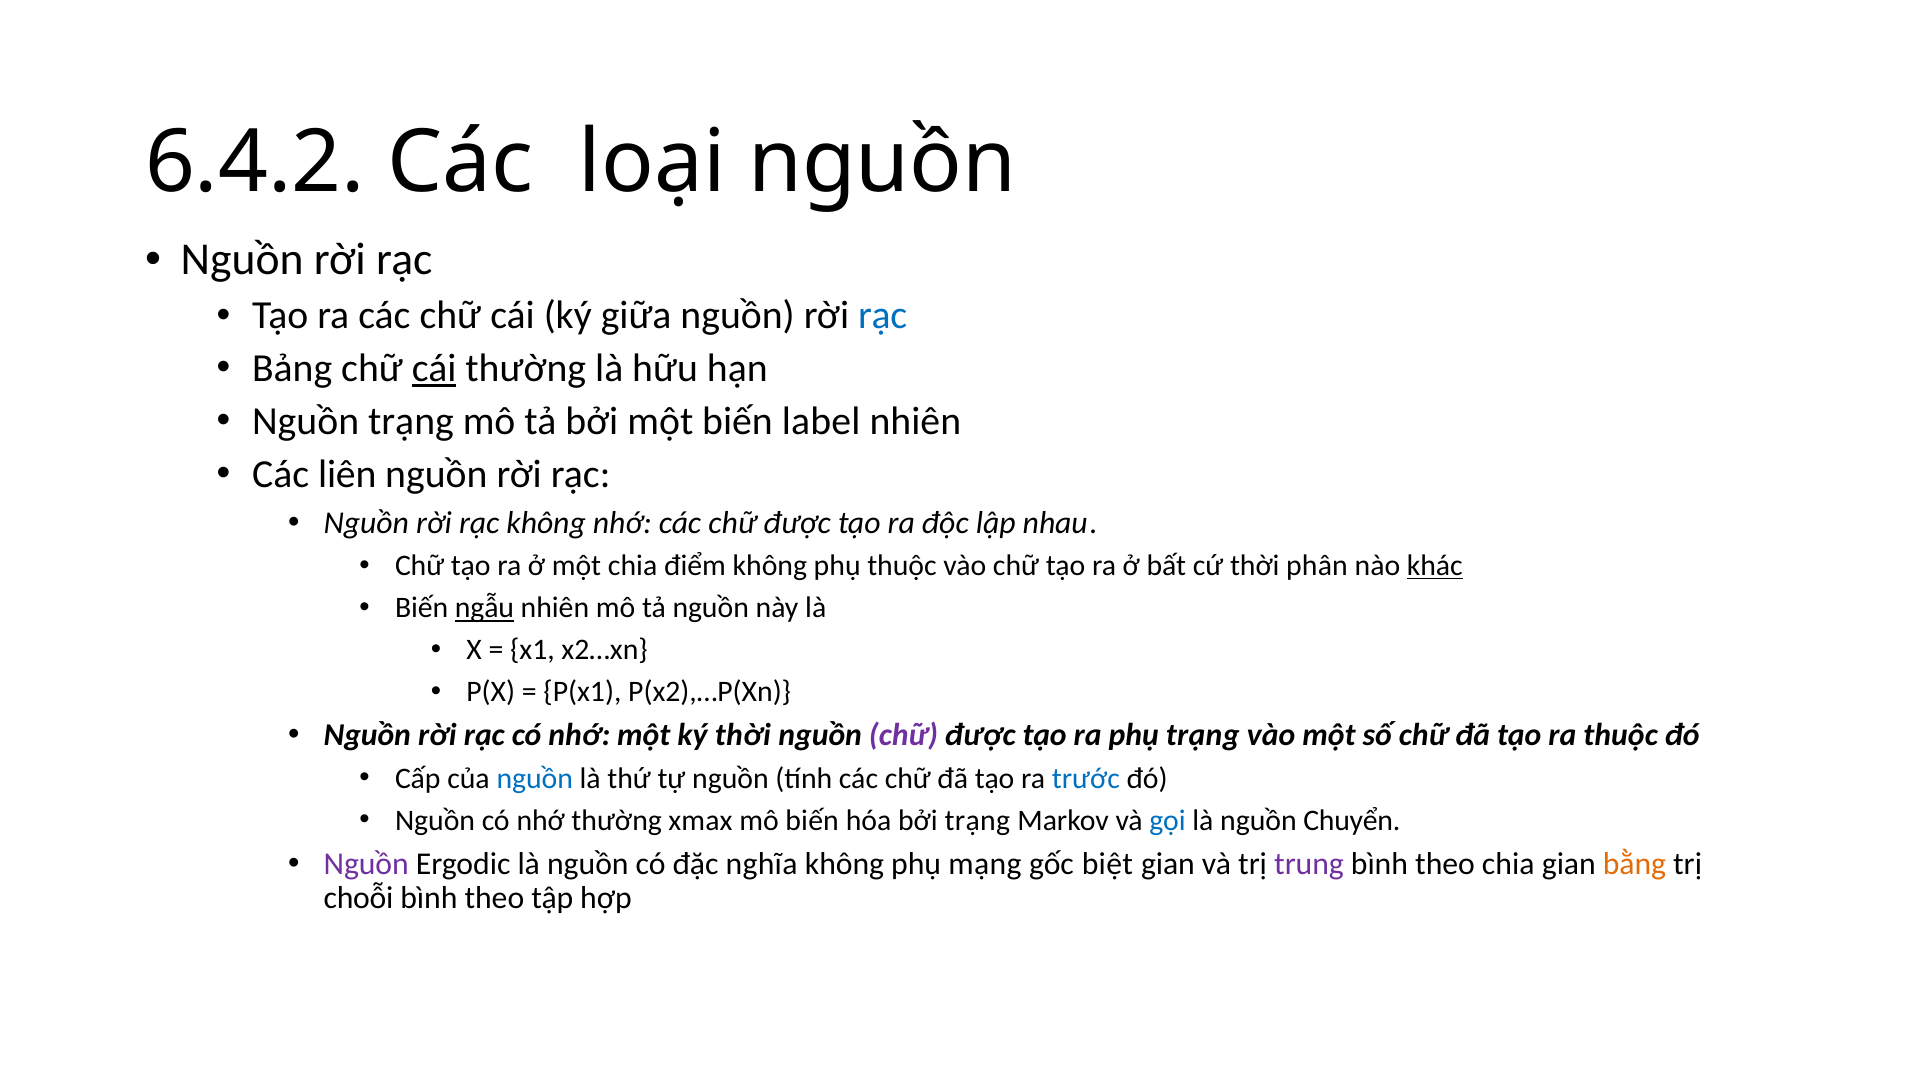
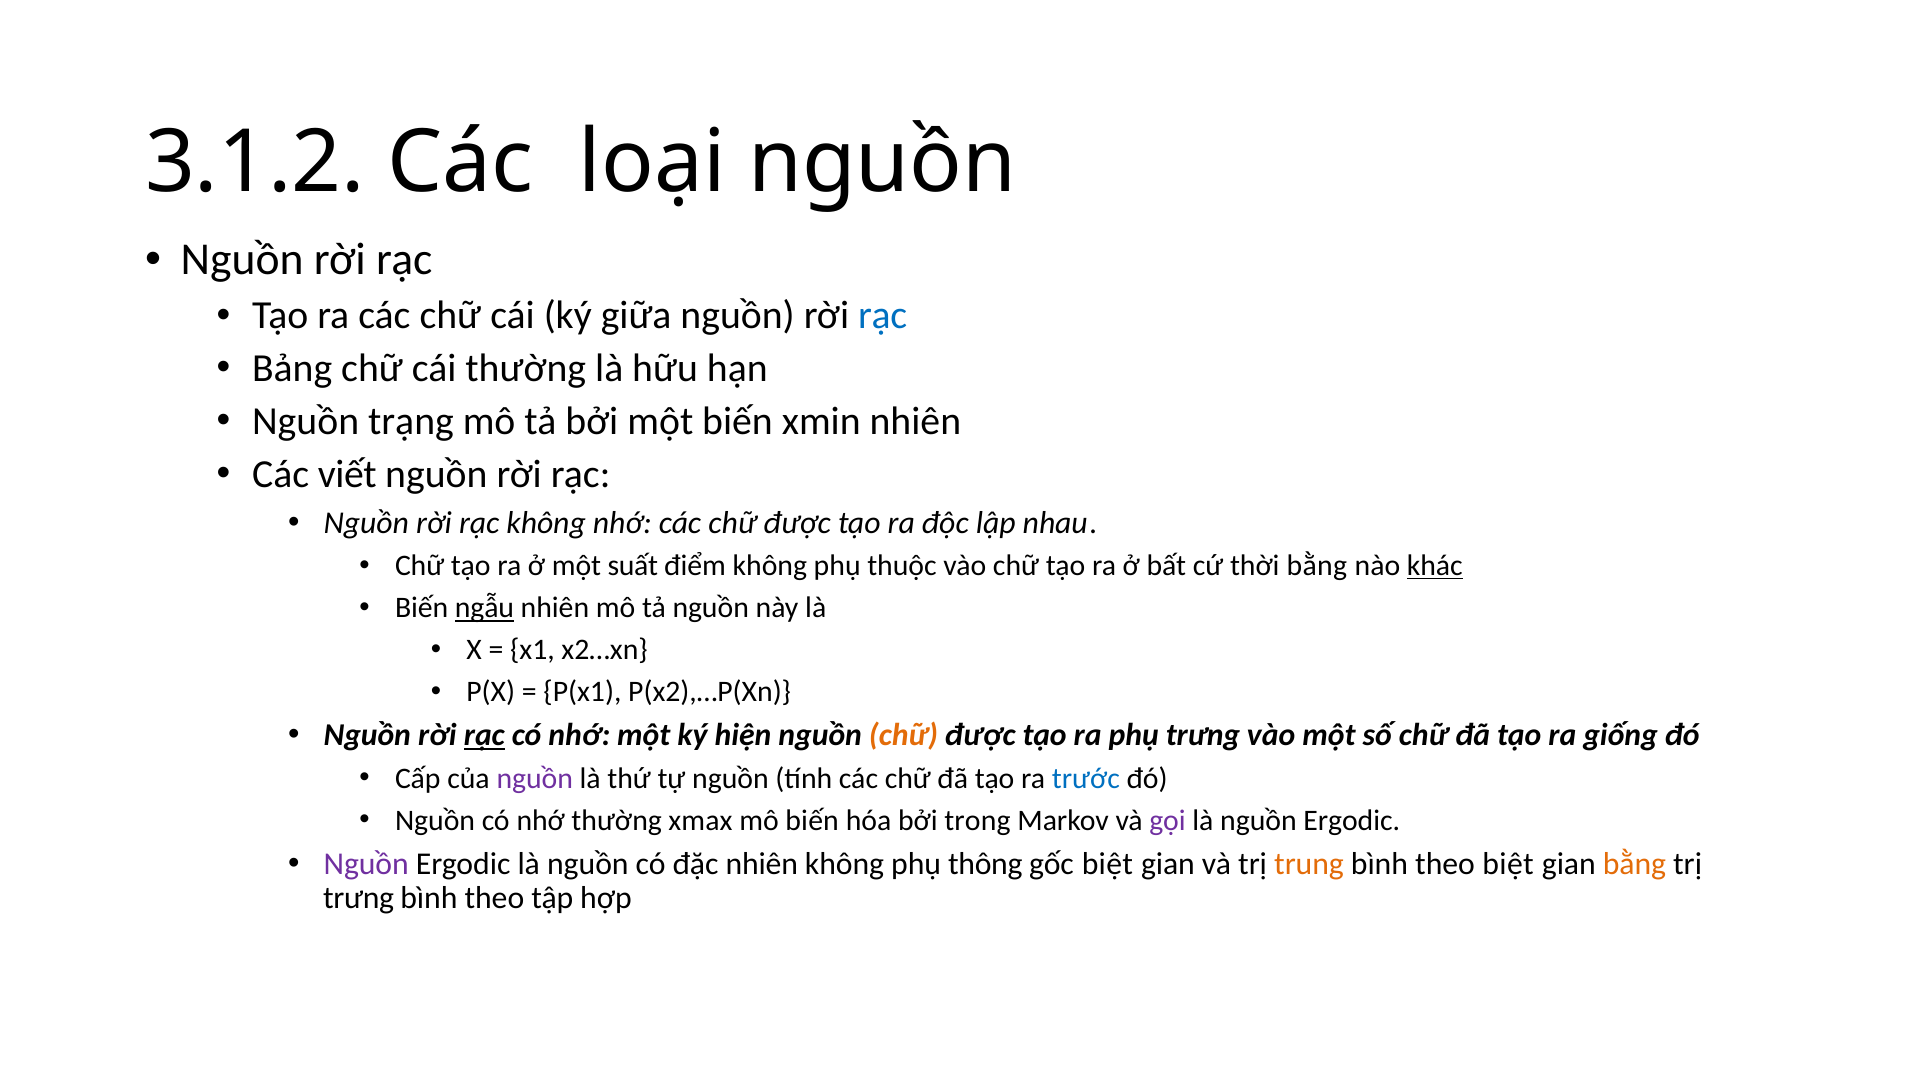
6.4.2: 6.4.2 -> 3.1.2 (255, 163)
cái underline: present -> none (434, 368)
label: label -> xmin (821, 421)
liên: liên -> viết (347, 474)
một chia: chia -> suất (633, 566)
thời phân: phân -> bằng (1317, 566)
rạc underline: none -> present (484, 735)
ký thời: thời -> hiện (743, 735)
chữ colour: purple -> orange (903, 735)
phụ trạng: trạng -> trưng (1203, 735)
ra thuộc: thuộc -> giống (1621, 735)
nguồn colour: blue -> purple (535, 778)
bởi trạng: trạng -> trong (977, 820)
gọi colour: blue -> purple (1167, 820)
là nguồn Chuyển: Chuyển -> Ergodic (1352, 820)
đặc nghĩa: nghĩa -> nhiên (762, 863)
mạng: mạng -> thông (985, 863)
trung colour: purple -> orange (1309, 863)
theo chia: chia -> biệt (1508, 863)
choỗi: choỗi -> trưng (359, 897)
